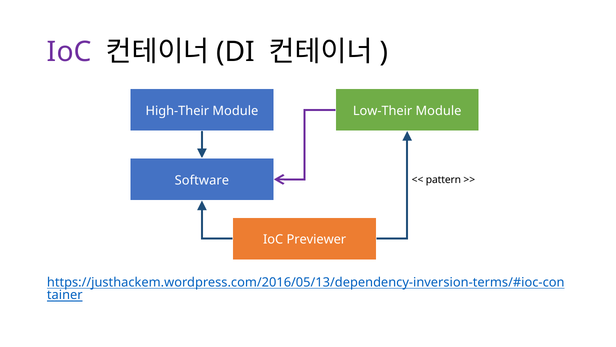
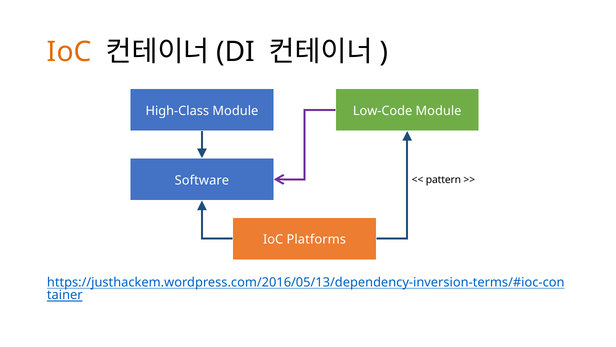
IoC colour: purple -> orange (69, 52)
High-Their: High-Their -> High-Class (177, 111)
Low-Their: Low-Their -> Low-Code (383, 111)
Previewer: Previewer -> Platforms (316, 239)
